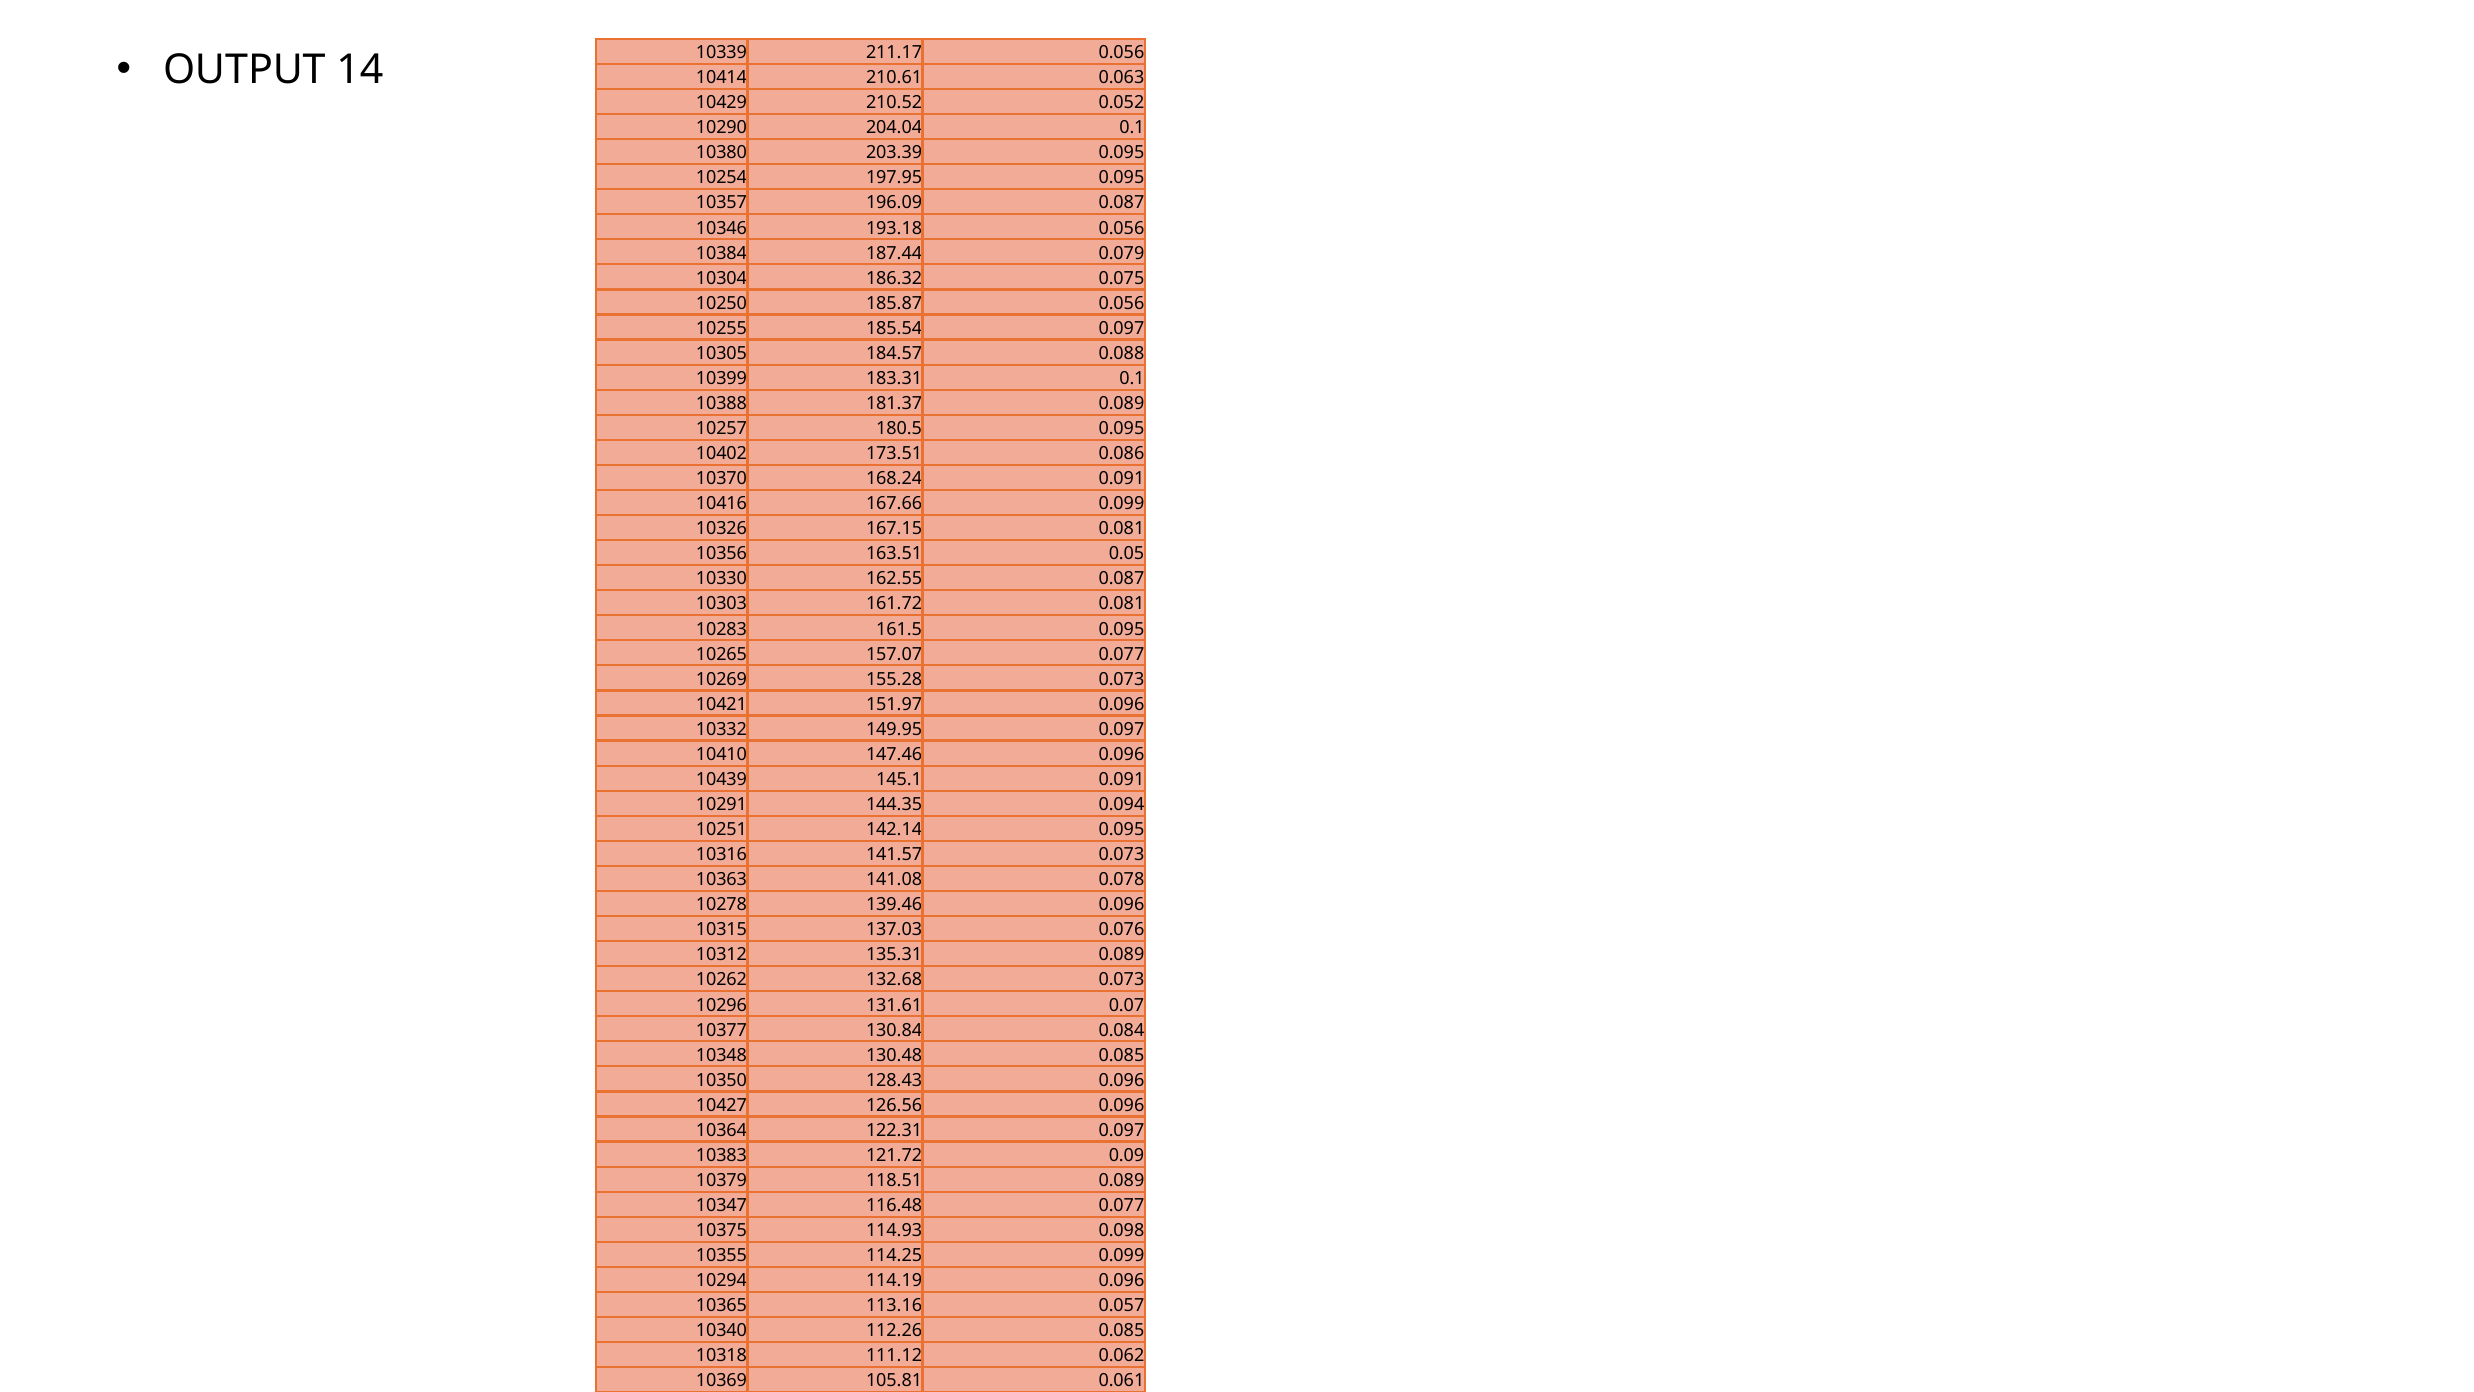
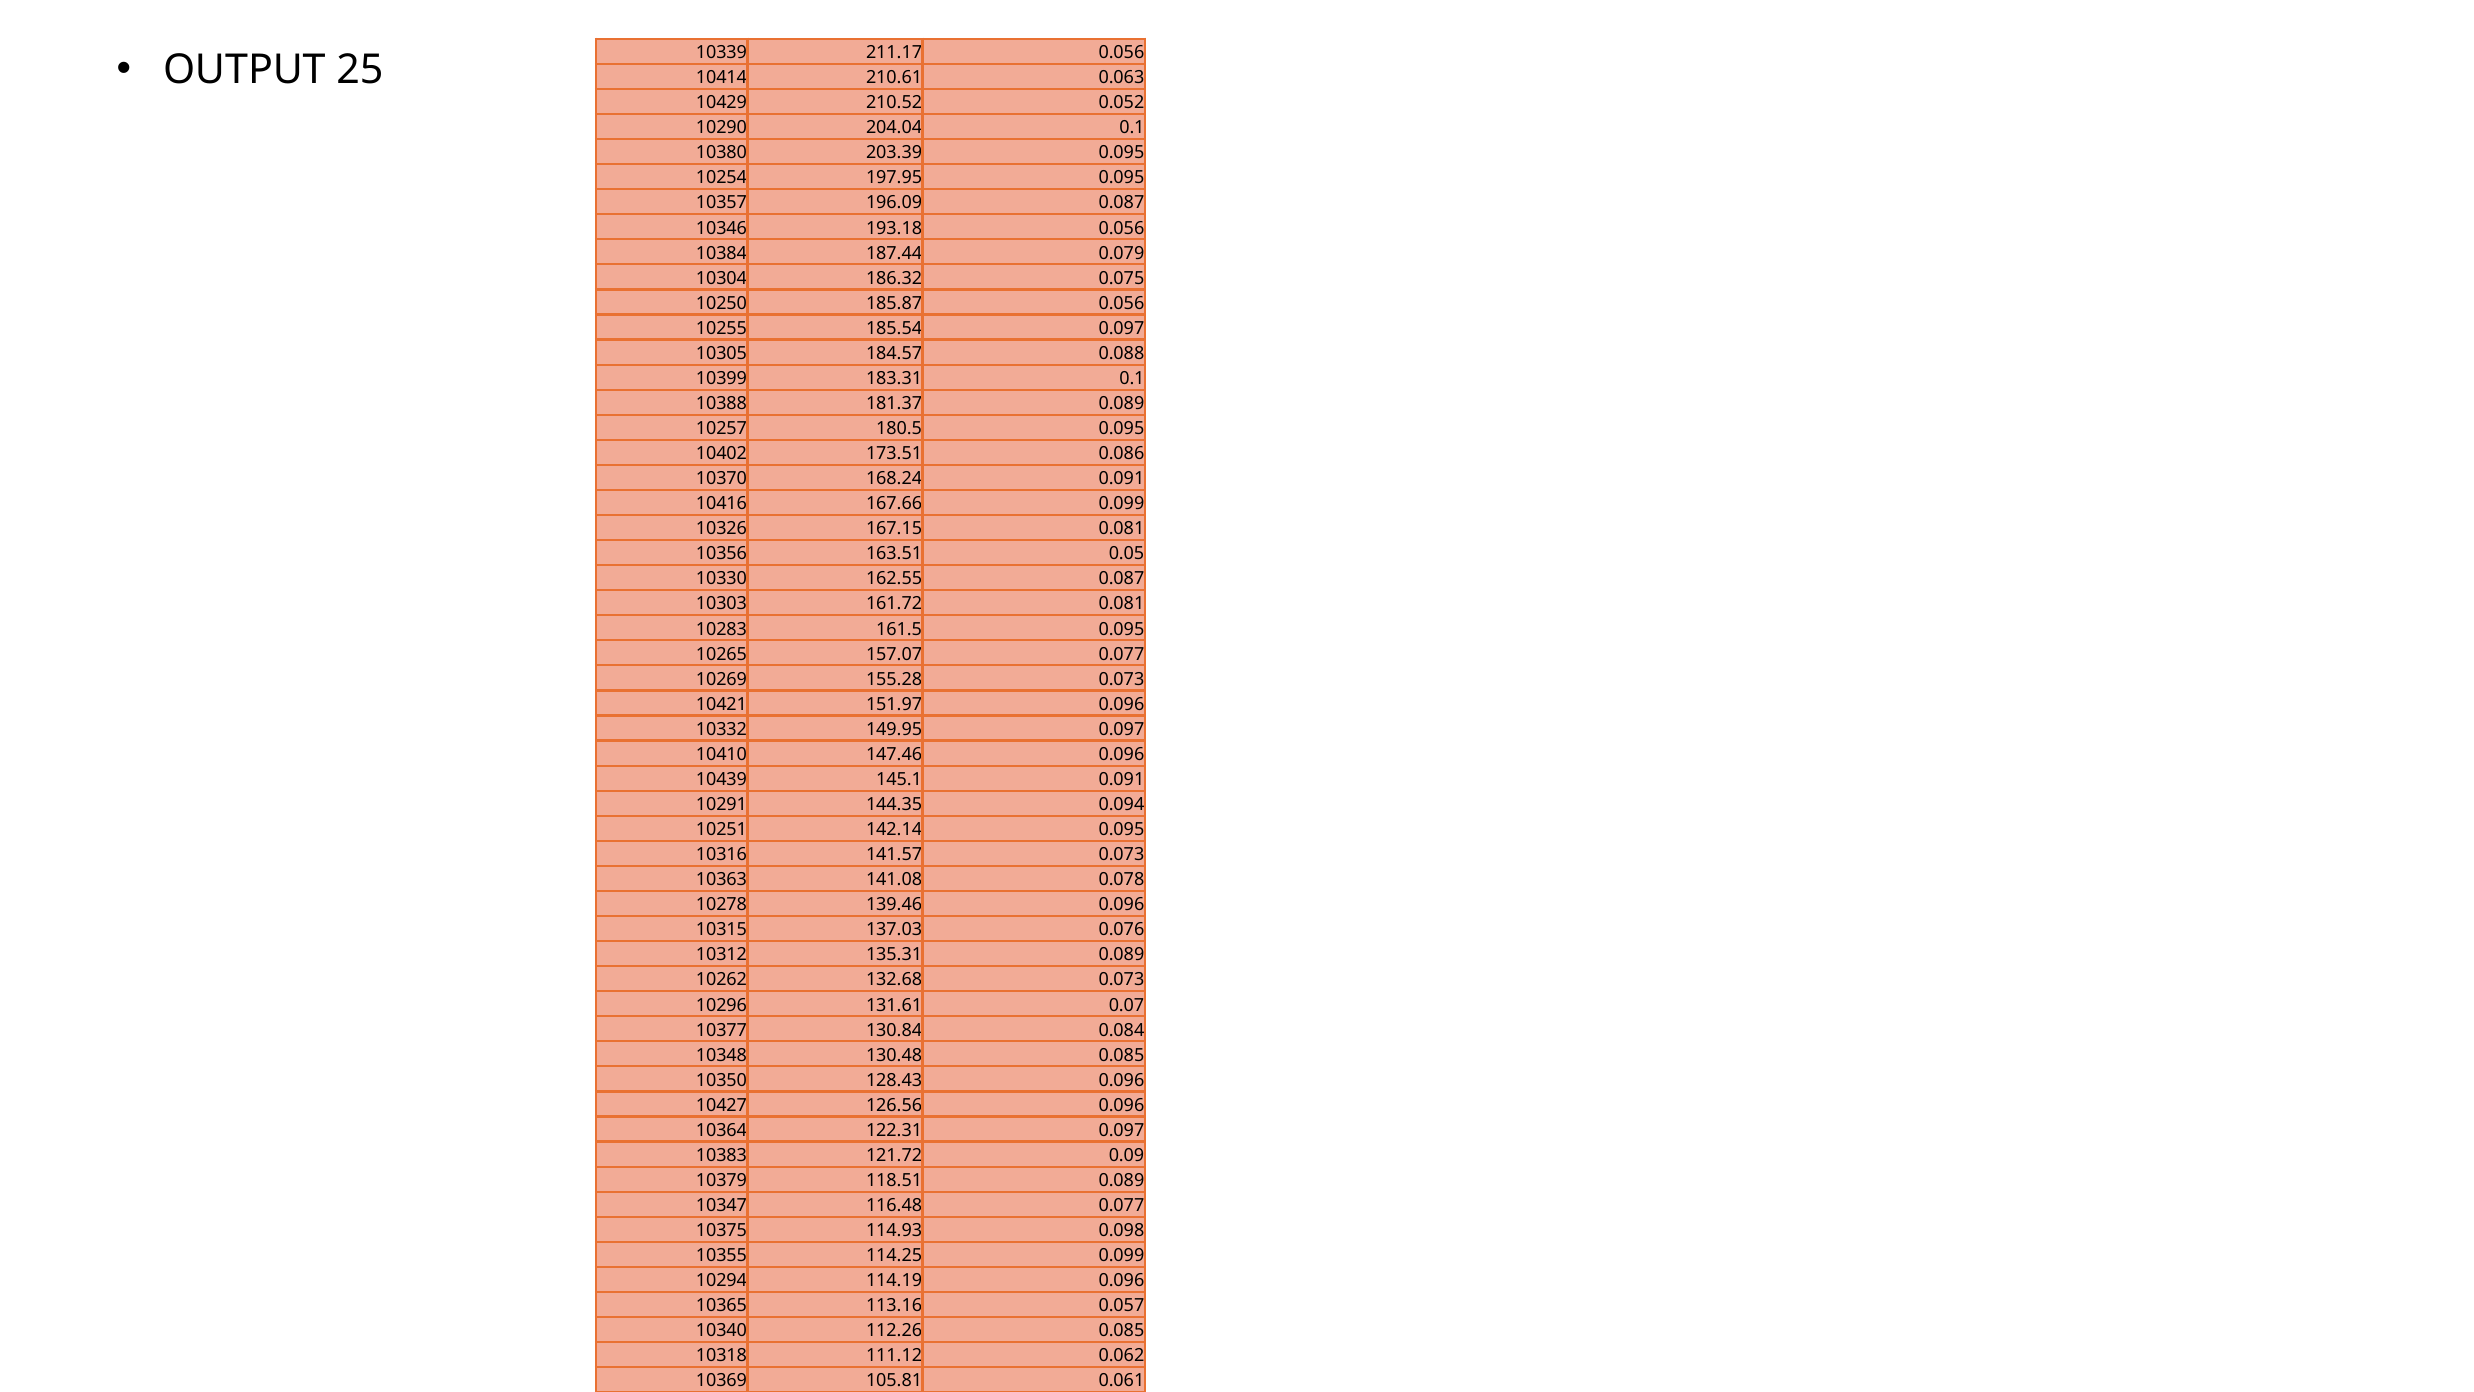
14: 14 -> 25 (360, 70)
